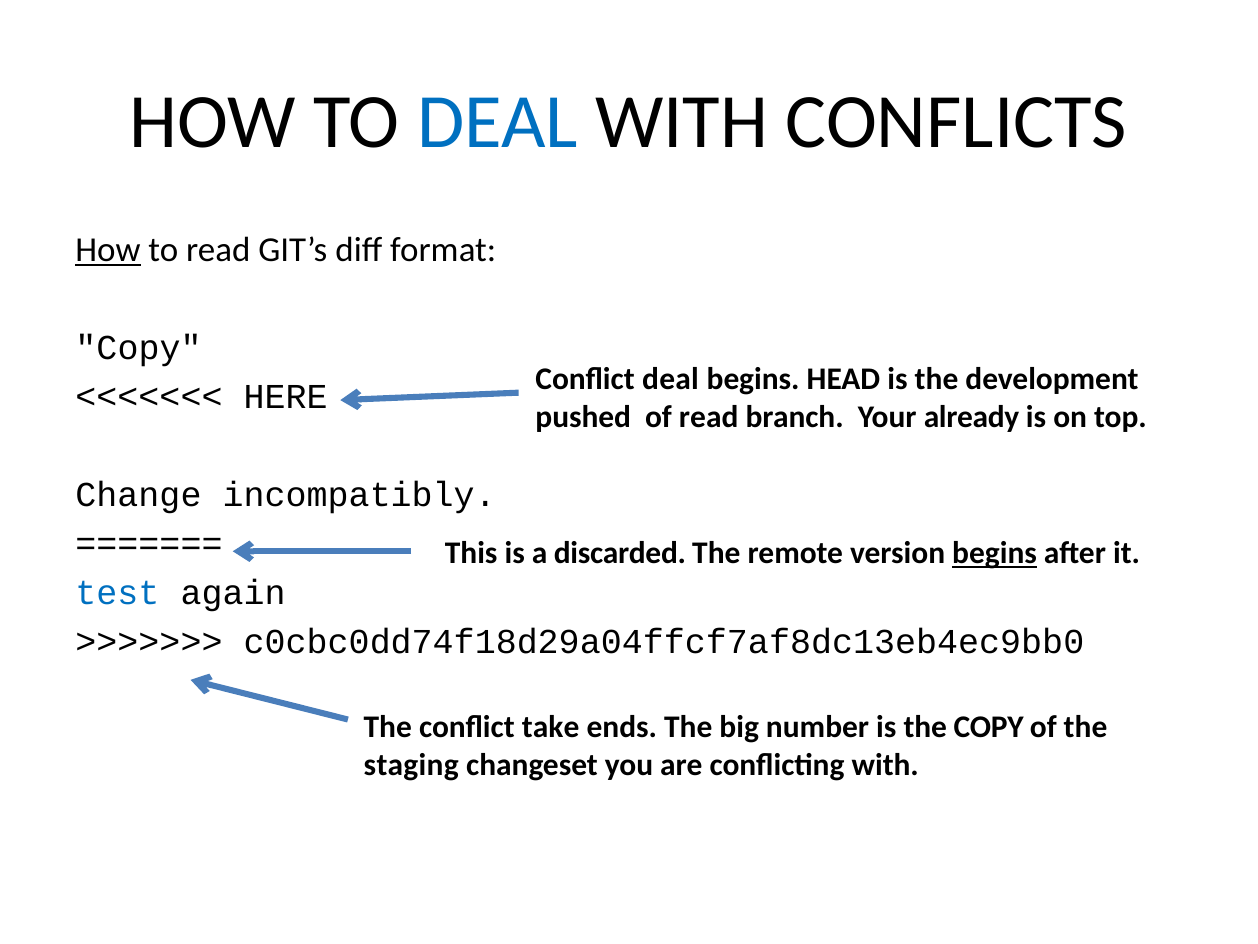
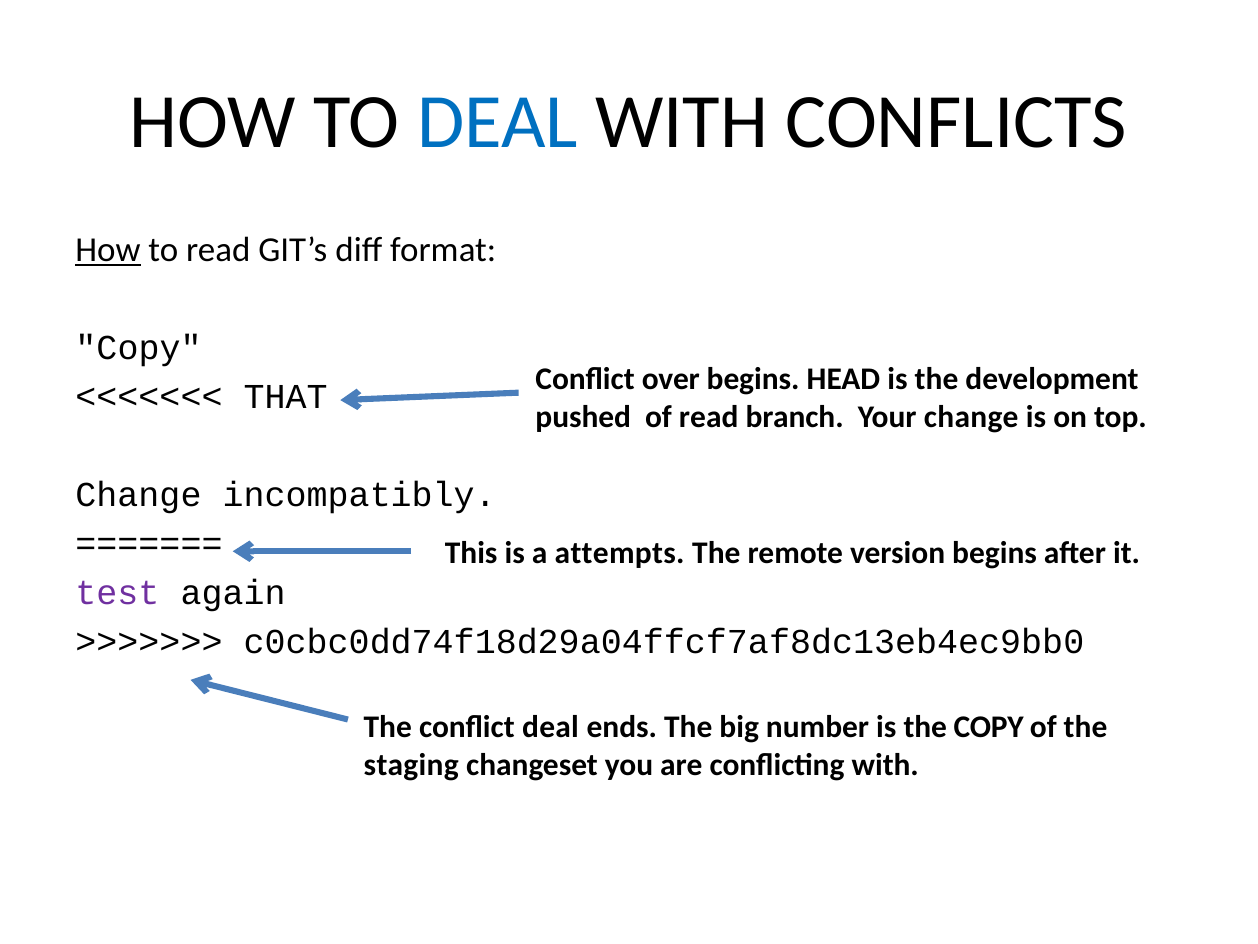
Conflict deal: deal -> over (671, 379)
HERE: HERE -> THAT (286, 397)
Your already: already -> change (971, 417)
discarded: discarded -> attempts (620, 553)
begins underline: present -> none (995, 553)
test colour: blue -> purple (117, 593)
conflict take: take -> deal (551, 727)
